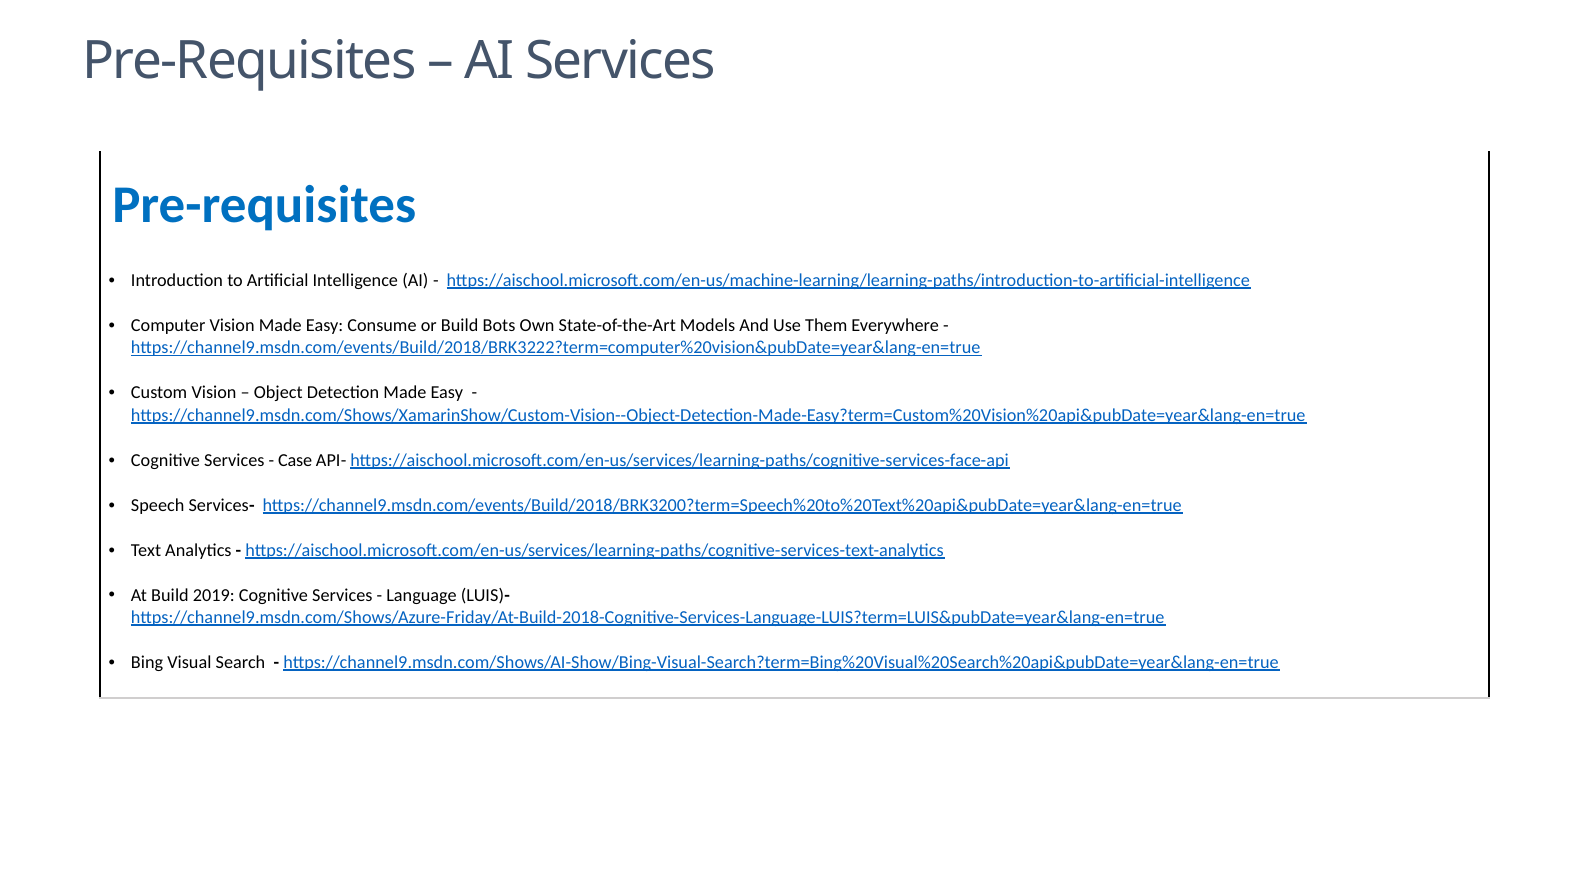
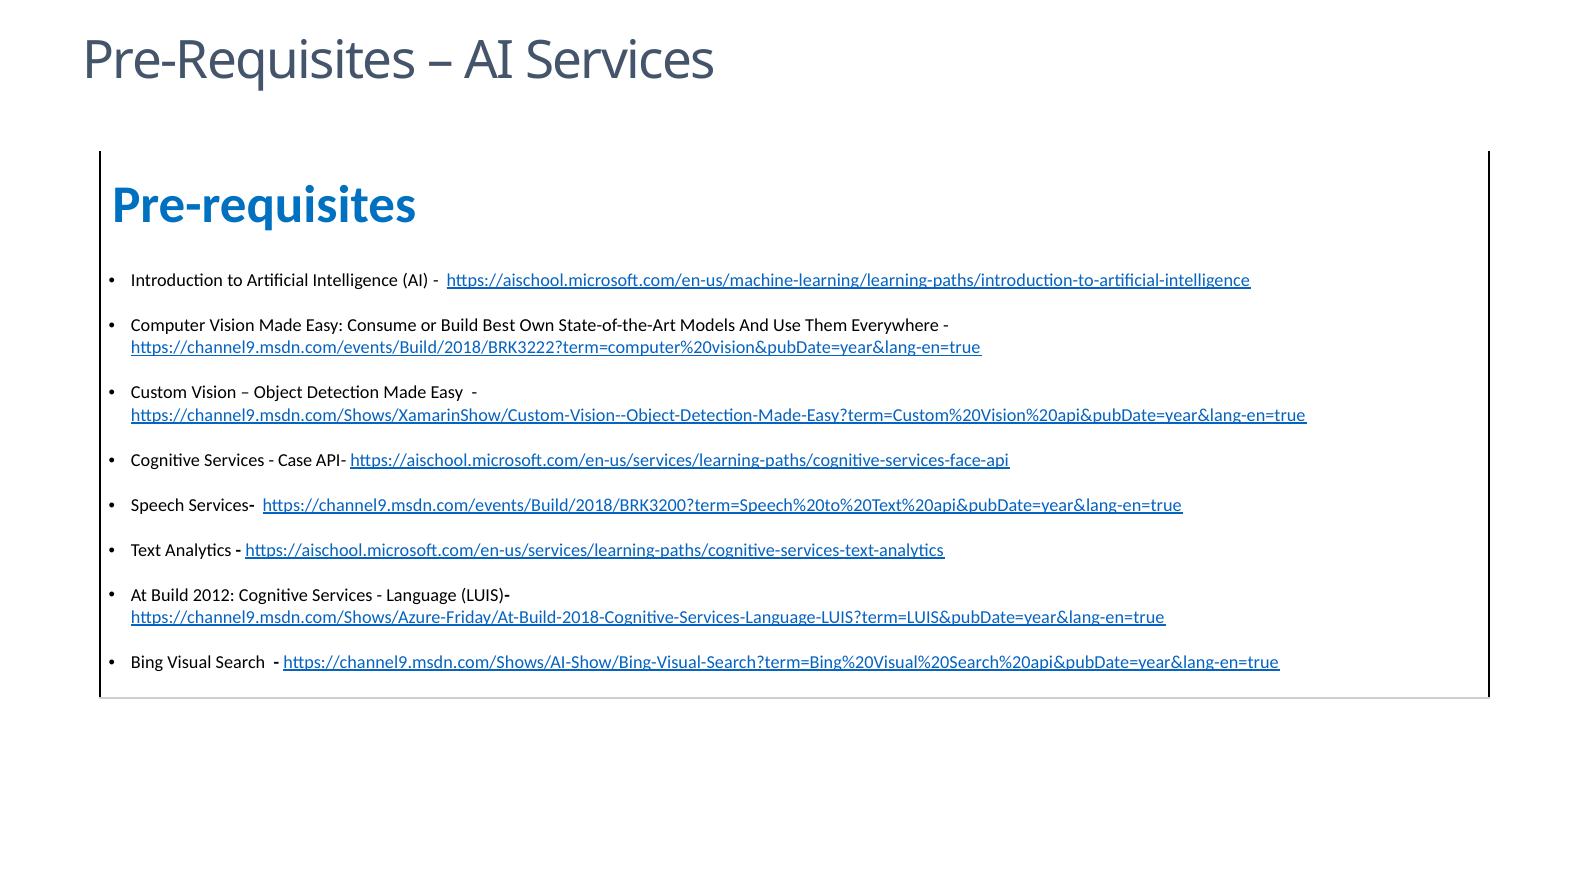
Bots: Bots -> Best (499, 325)
2019: 2019 -> 2012 (214, 595)
